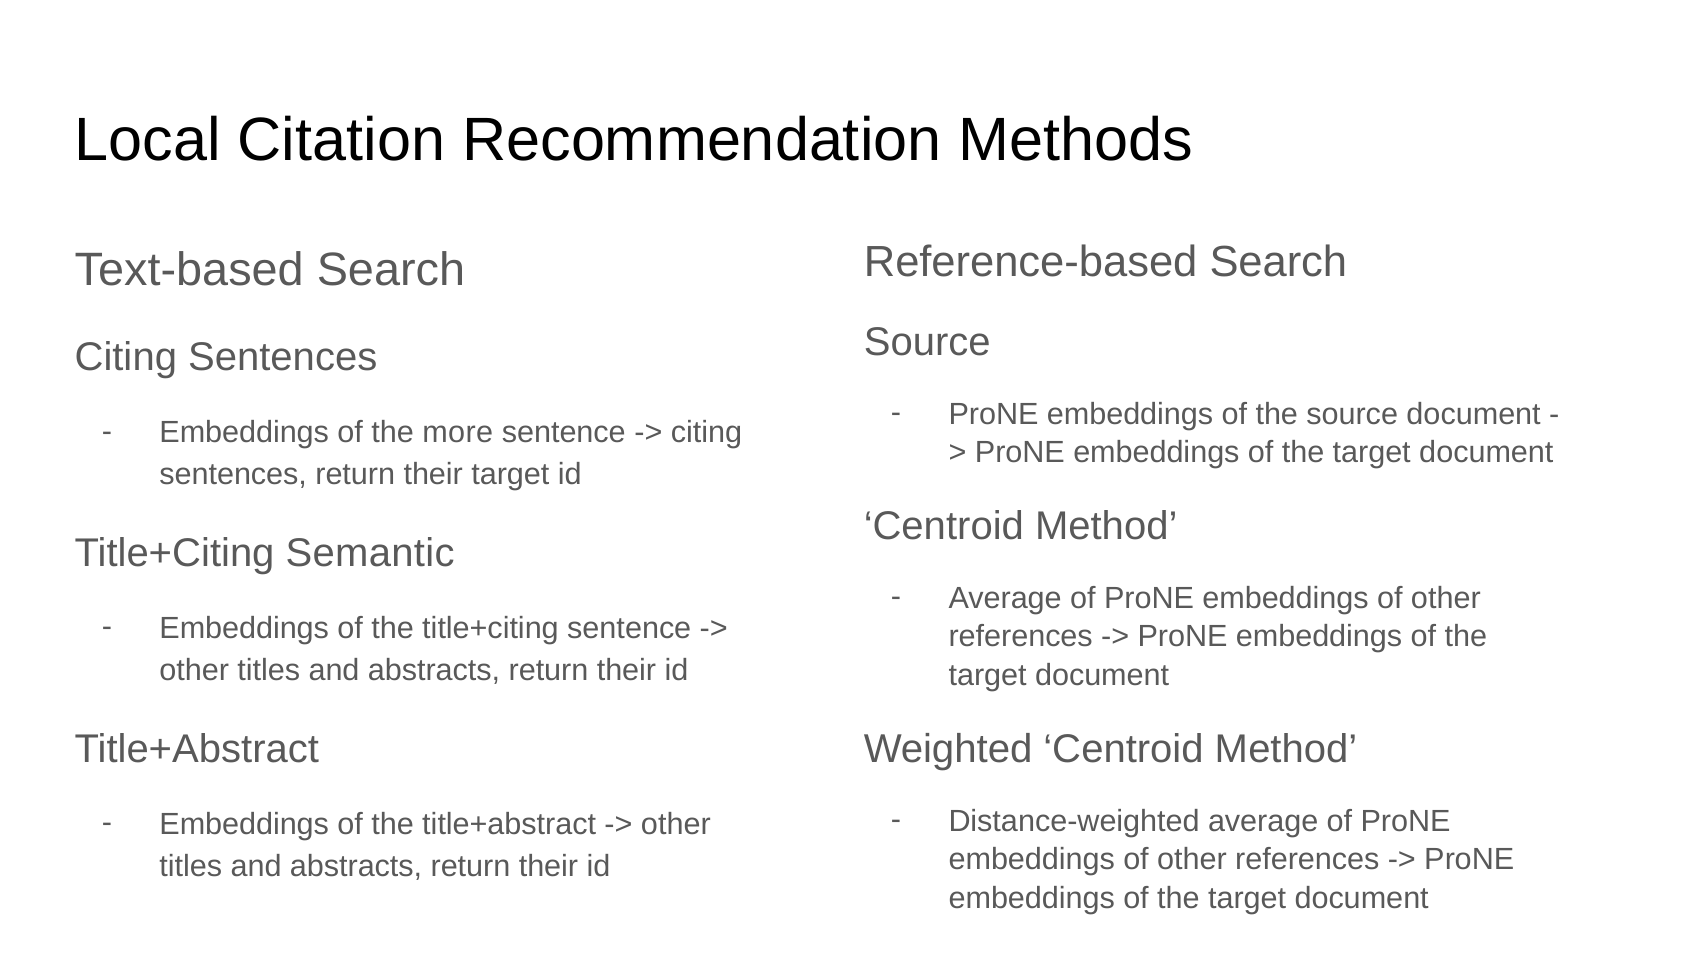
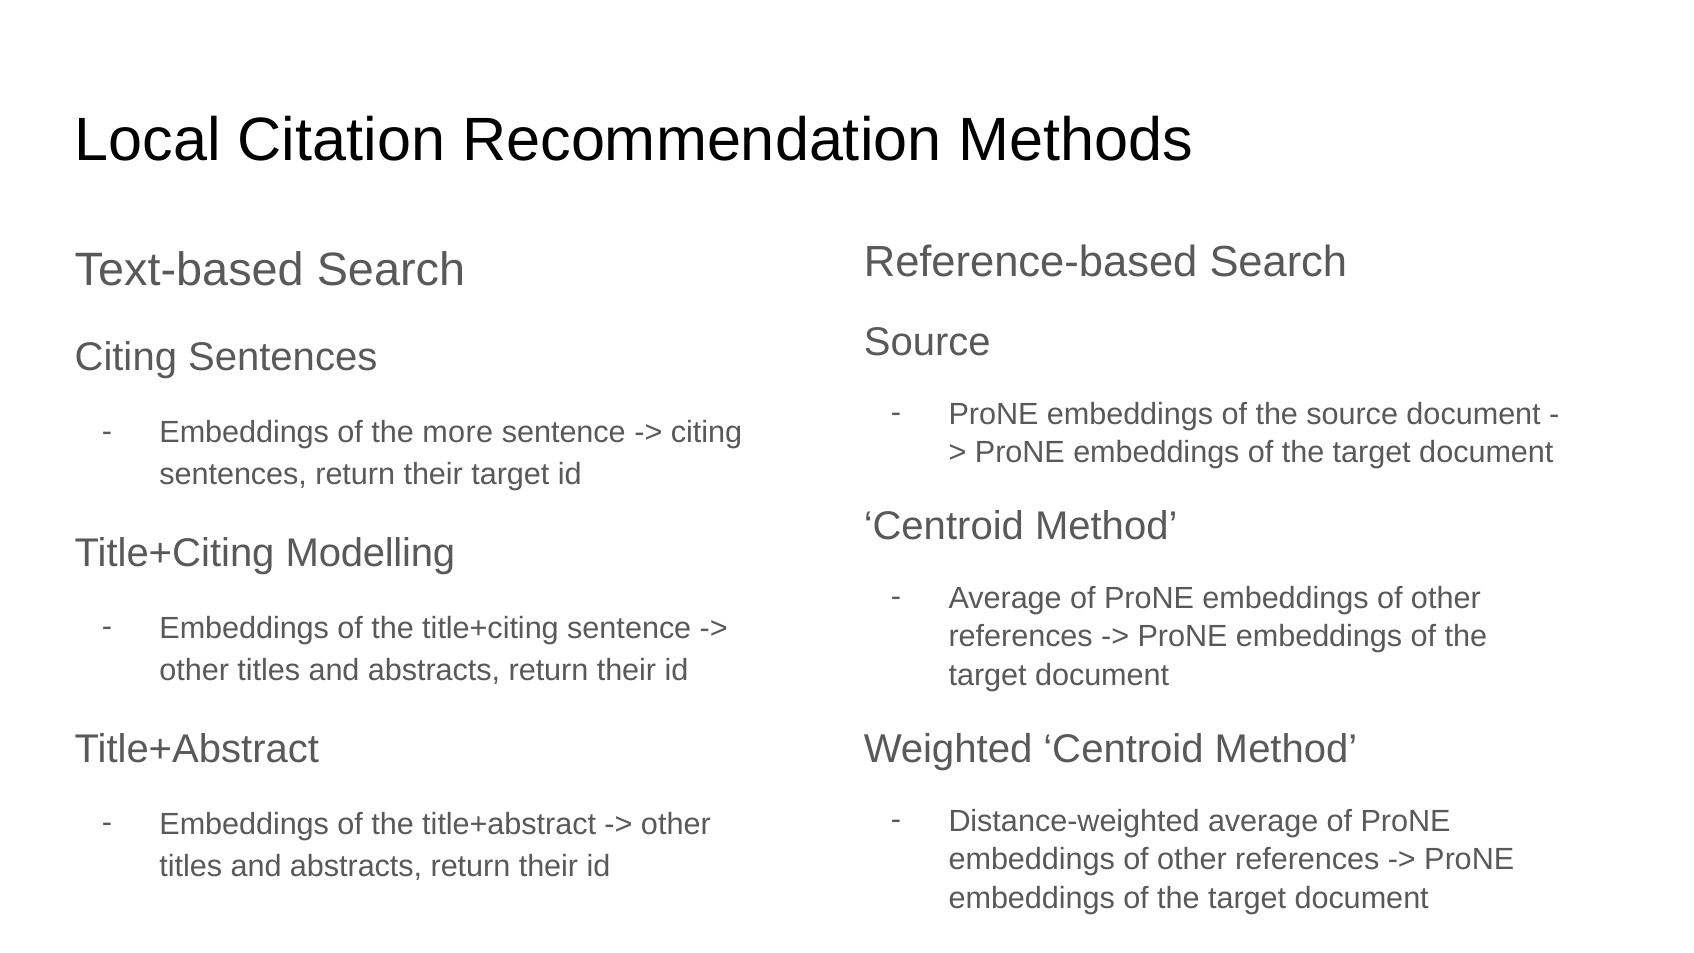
Semantic: Semantic -> Modelling (370, 553)
